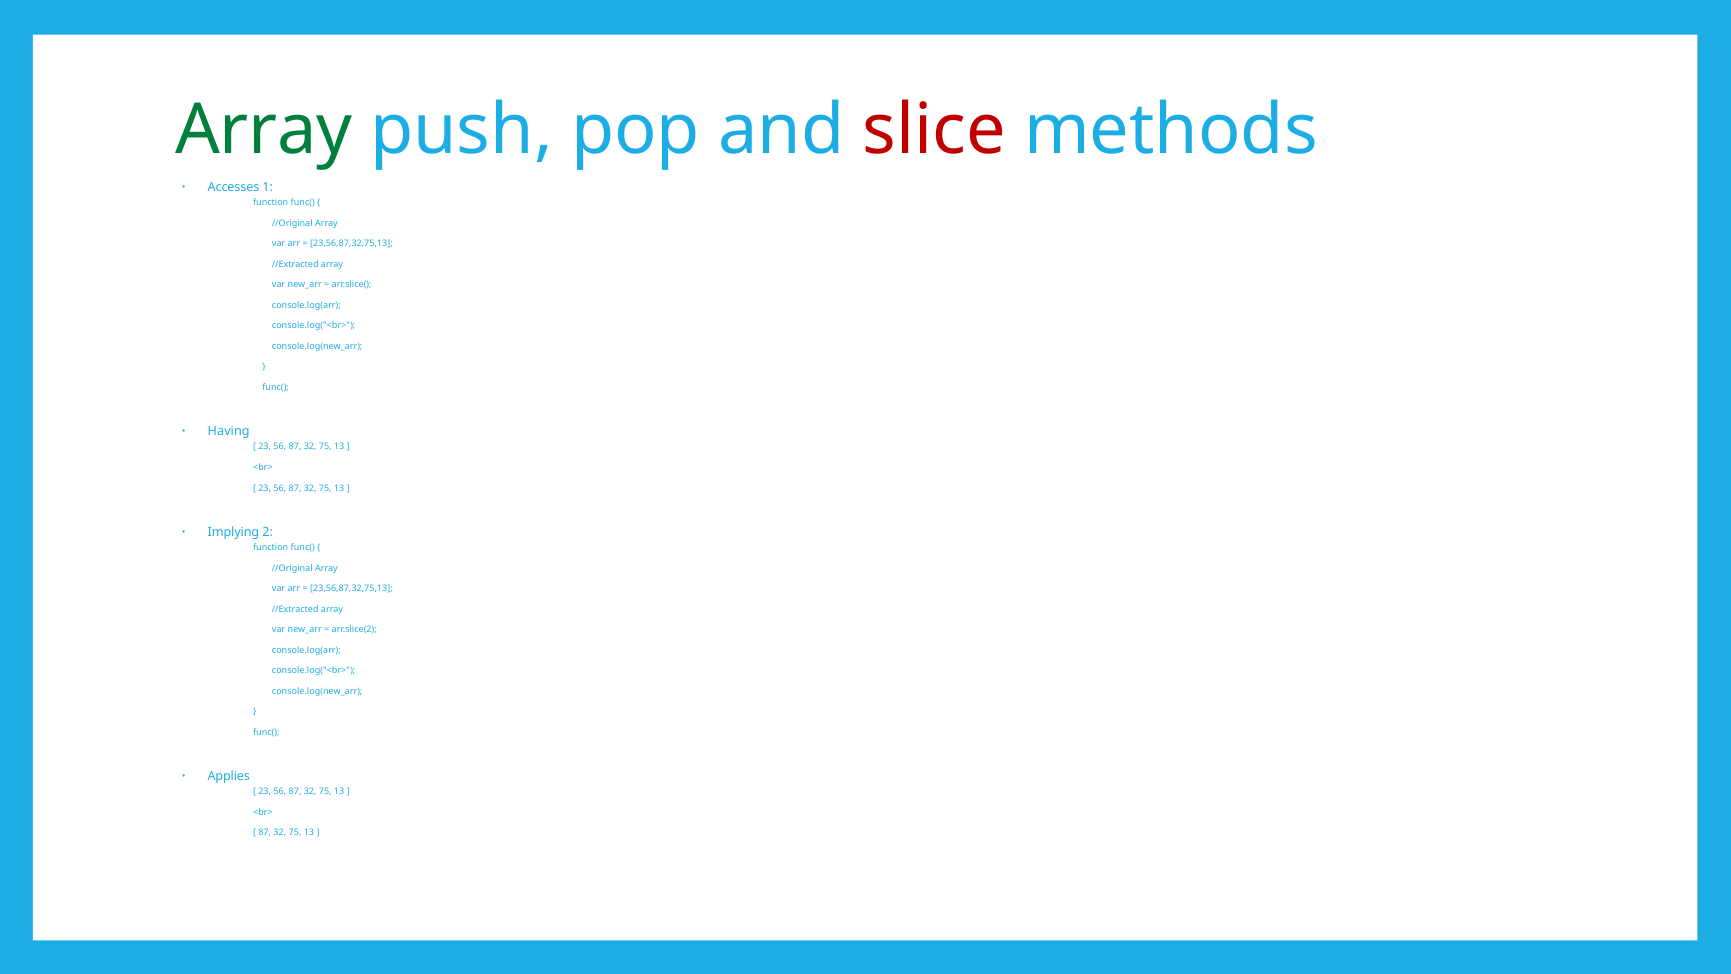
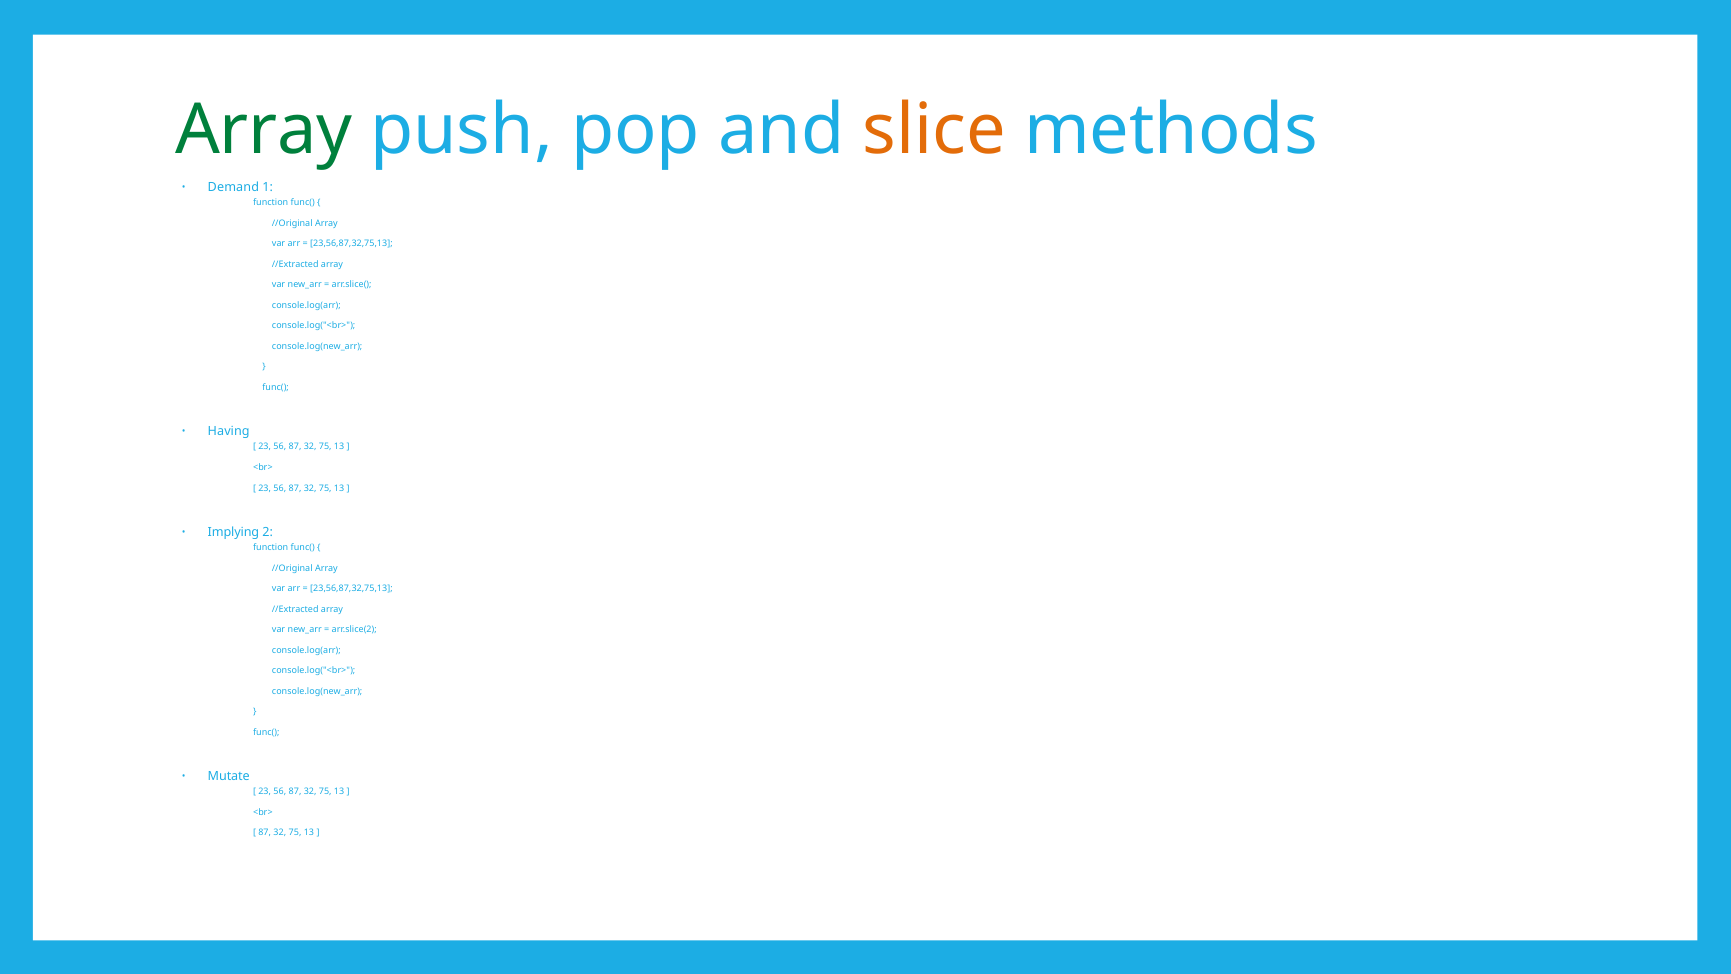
slice colour: red -> orange (934, 131)
Accesses: Accesses -> Demand (233, 187)
Applies: Applies -> Mutate (229, 776)
